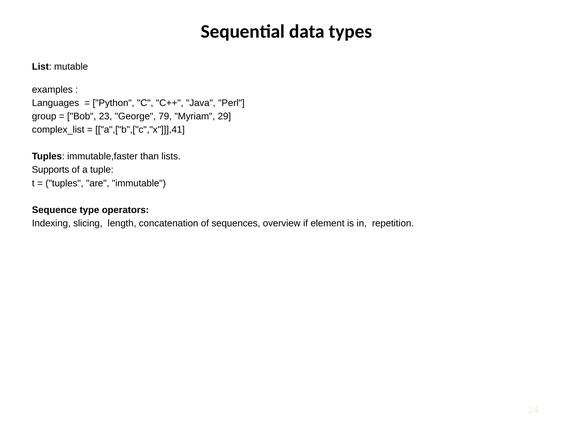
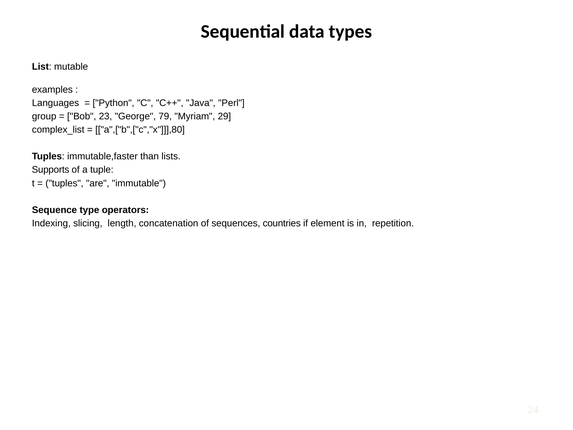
a",["b",["c","x"]]],41: a",["b",["c","x"]]],41 -> a",["b",["c","x"]]],80 (140, 130)
overview: overview -> countries (282, 223)
